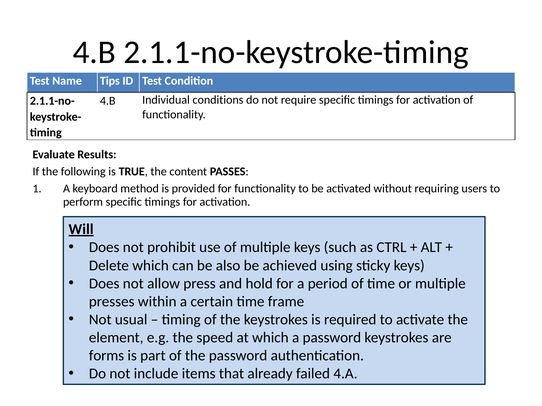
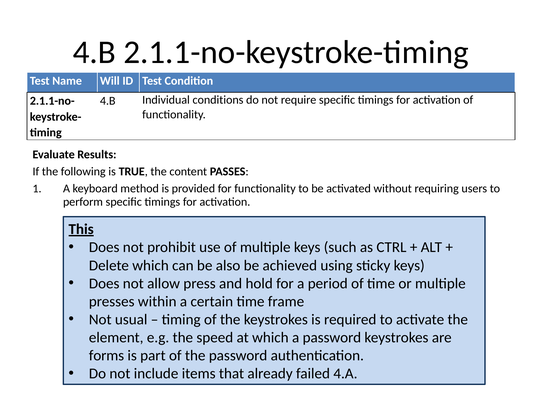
Tips: Tips -> Will (110, 81)
Will: Will -> This (81, 230)
